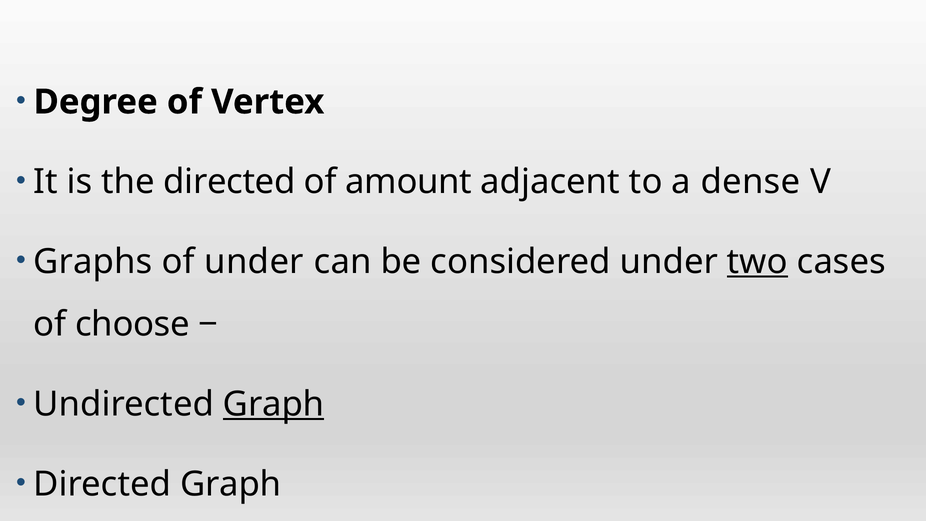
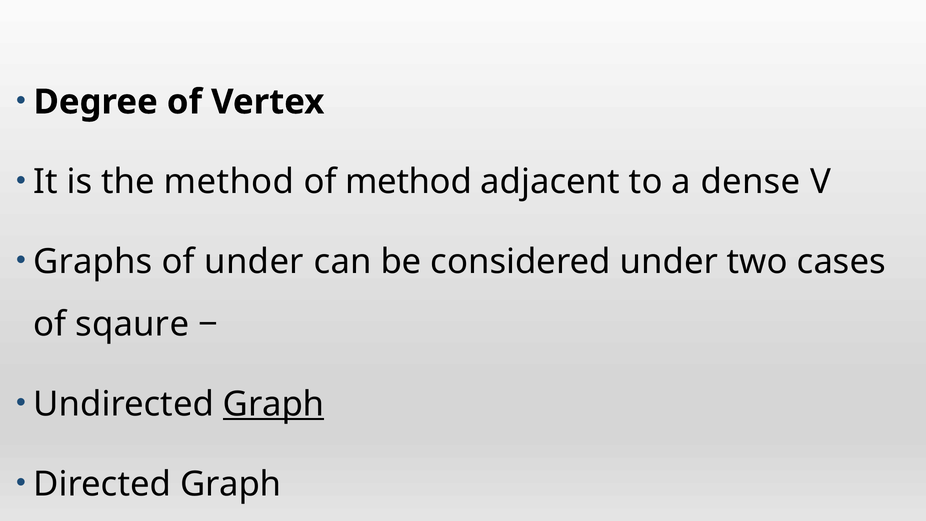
the directed: directed -> method (229, 182)
of amount: amount -> method (409, 182)
two underline: present -> none (757, 262)
choose: choose -> sqaure (132, 324)
